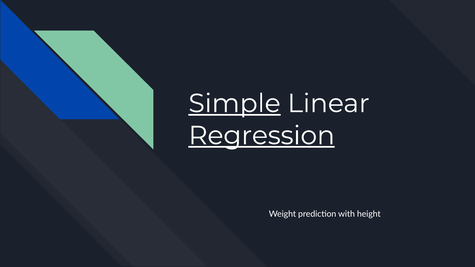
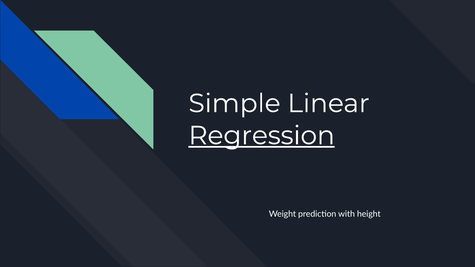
Simple underline: present -> none (235, 104)
